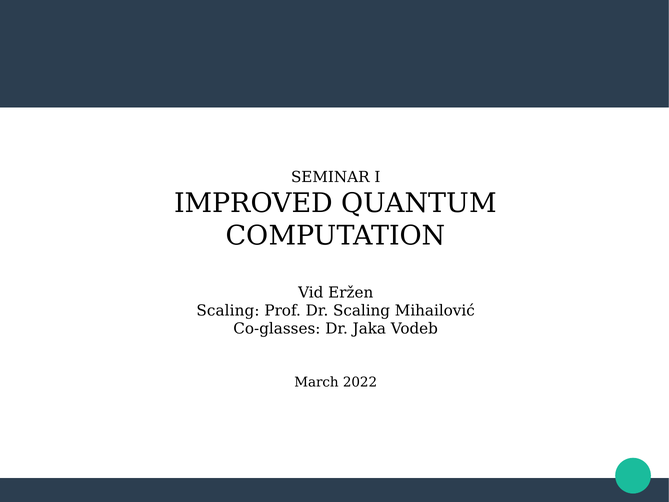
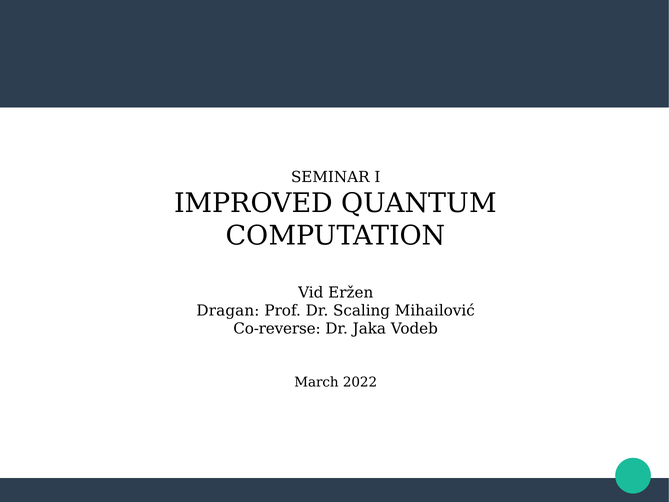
Scaling: Scaling -> Dragan (228, 311)
Co-glasses: Co-glasses -> Co-reverse (277, 329)
